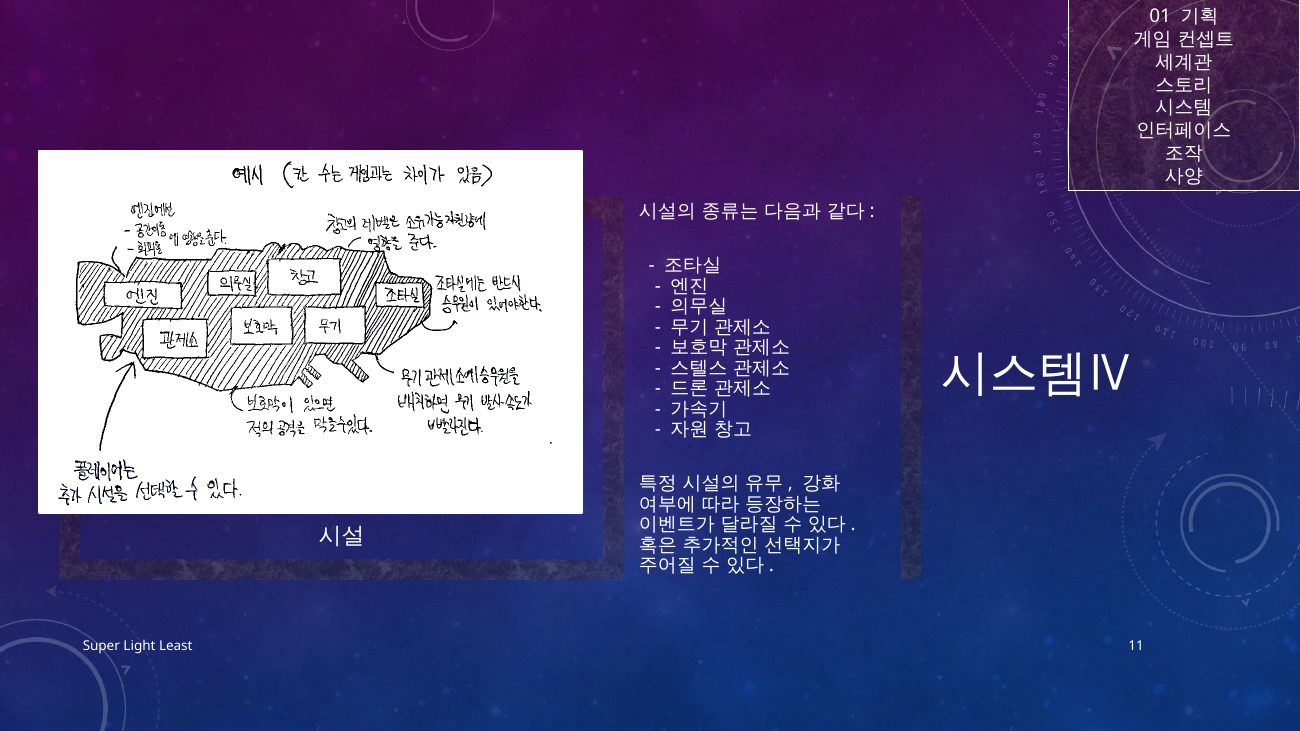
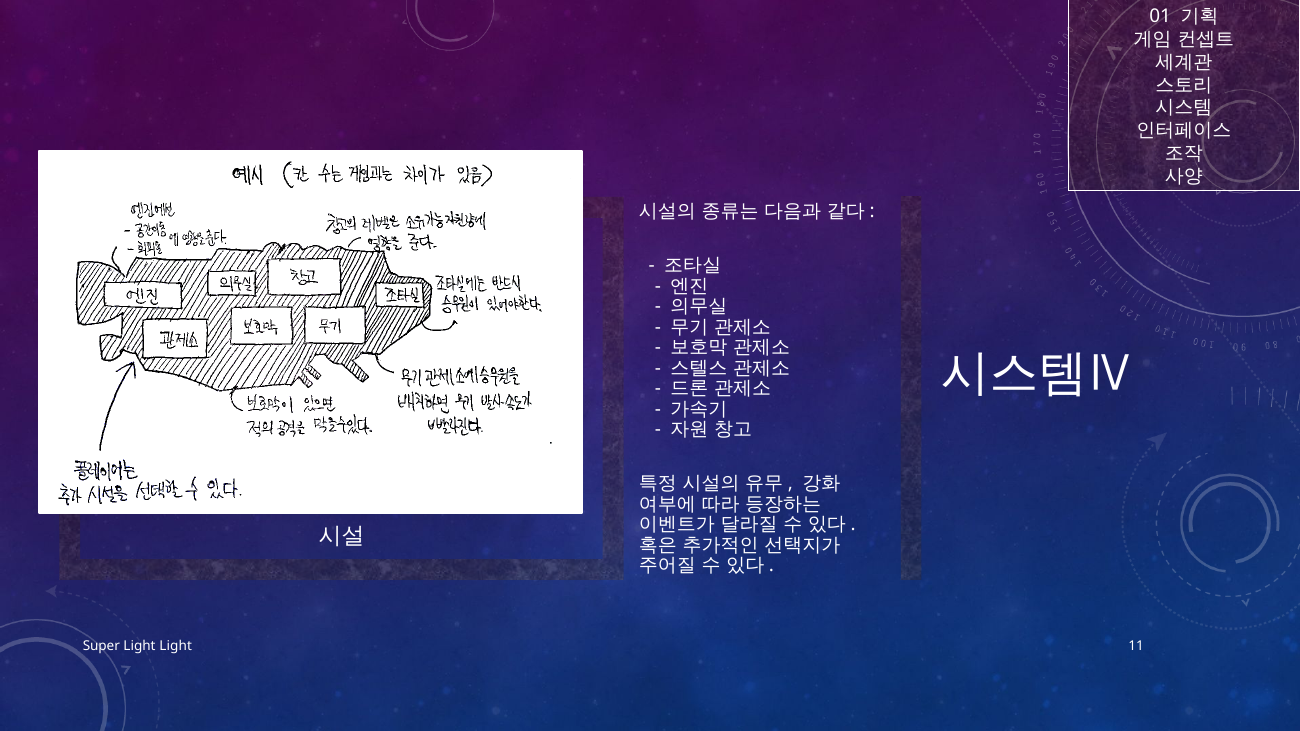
Light Least: Least -> Light (176, 646)
